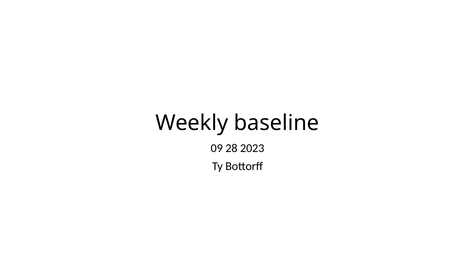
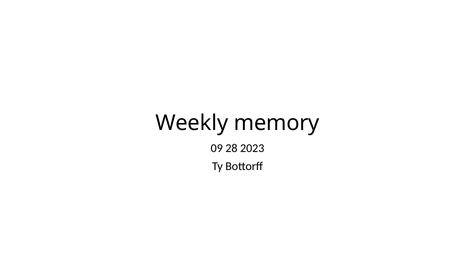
baseline: baseline -> memory (277, 123)
